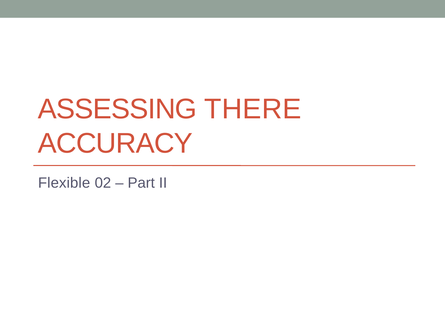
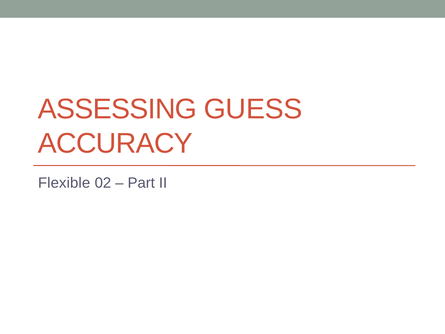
THERE: THERE -> GUESS (253, 109)
